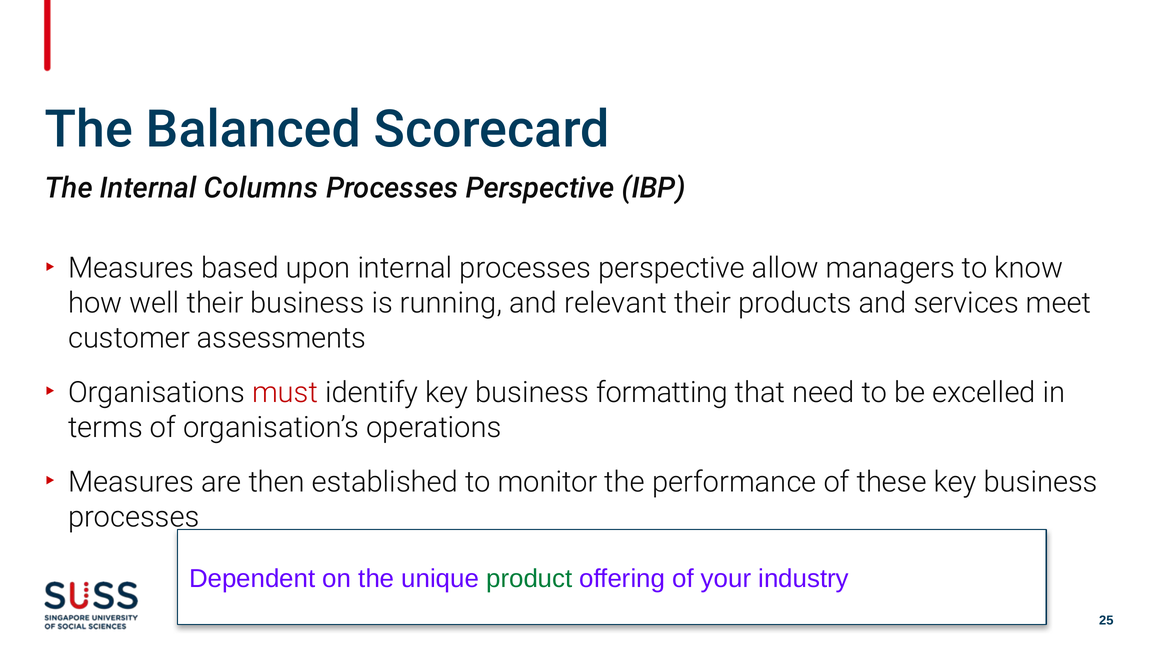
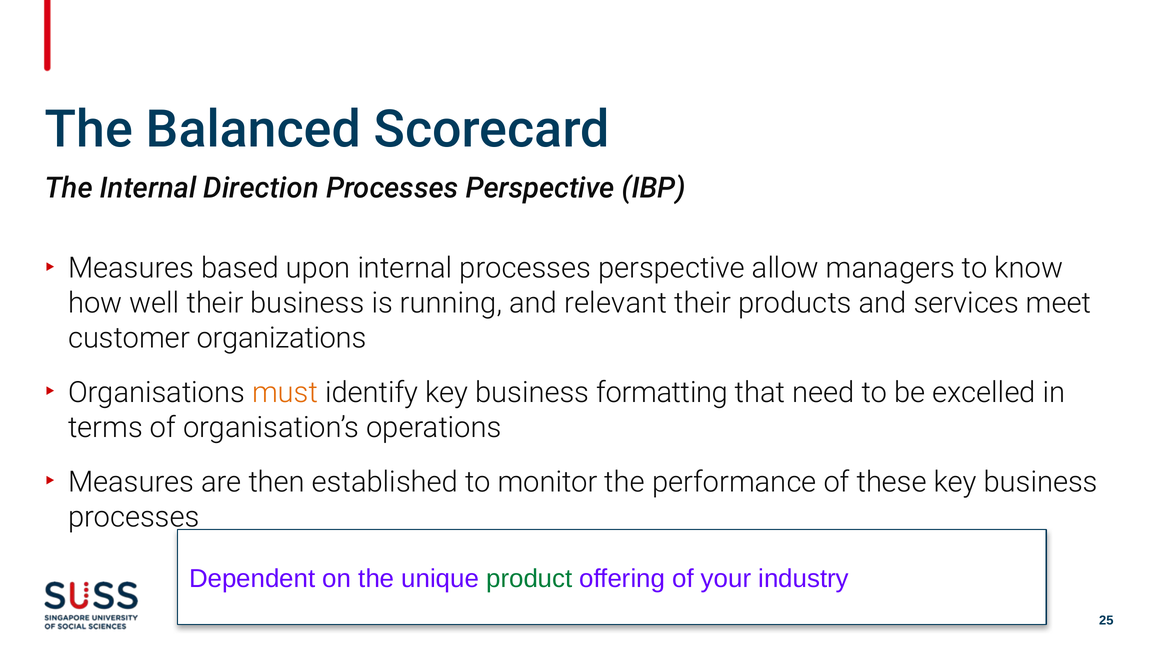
Columns: Columns -> Direction (261, 188)
assessments: assessments -> organizations (282, 338)
must colour: red -> orange (285, 393)
